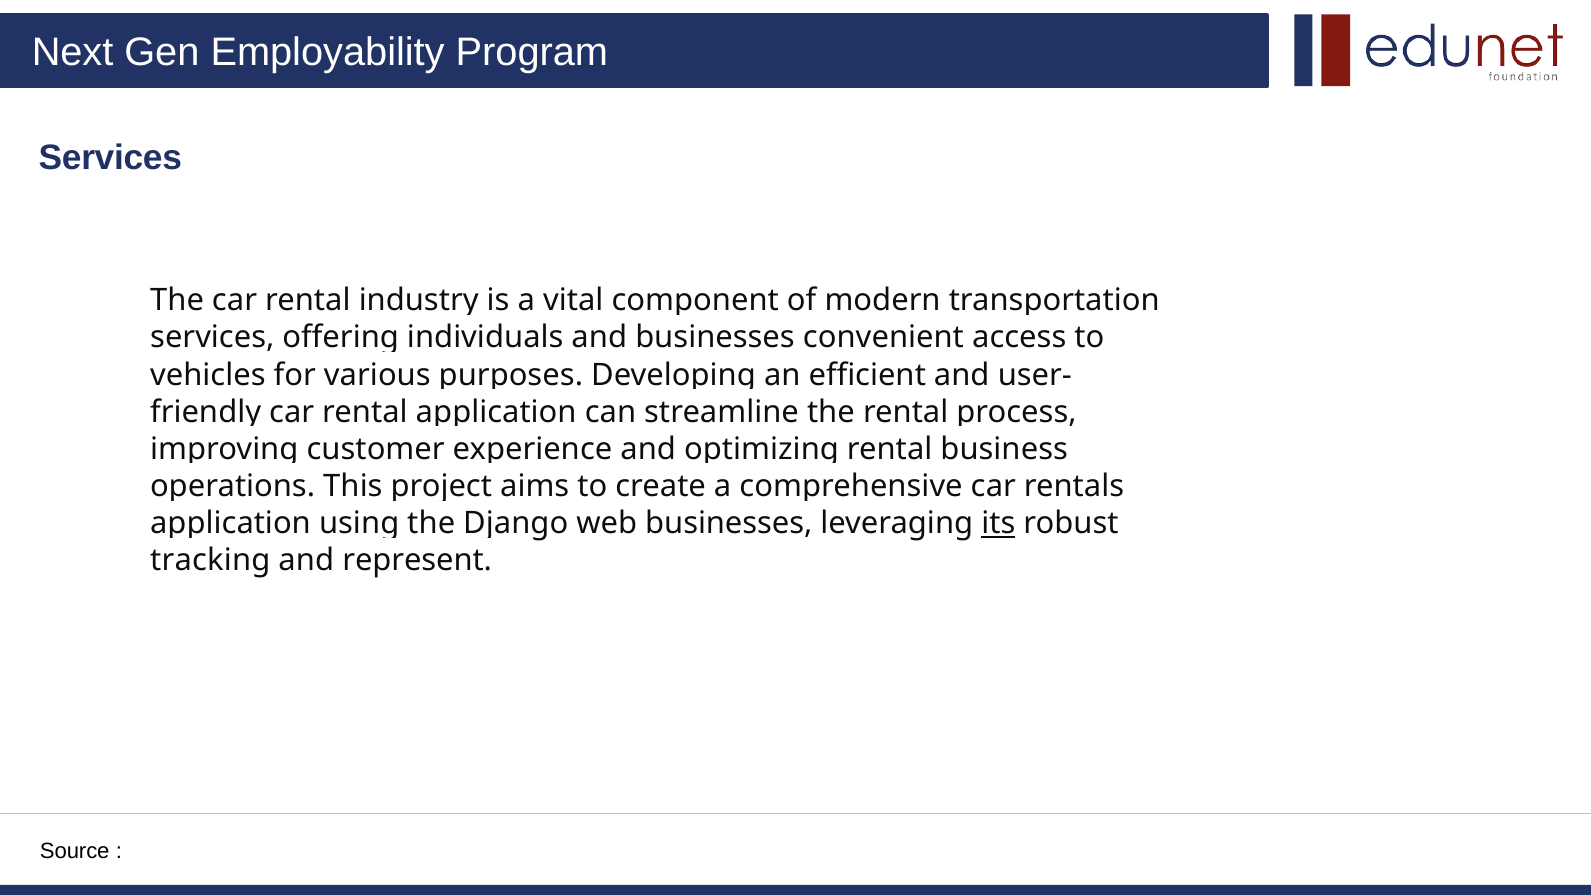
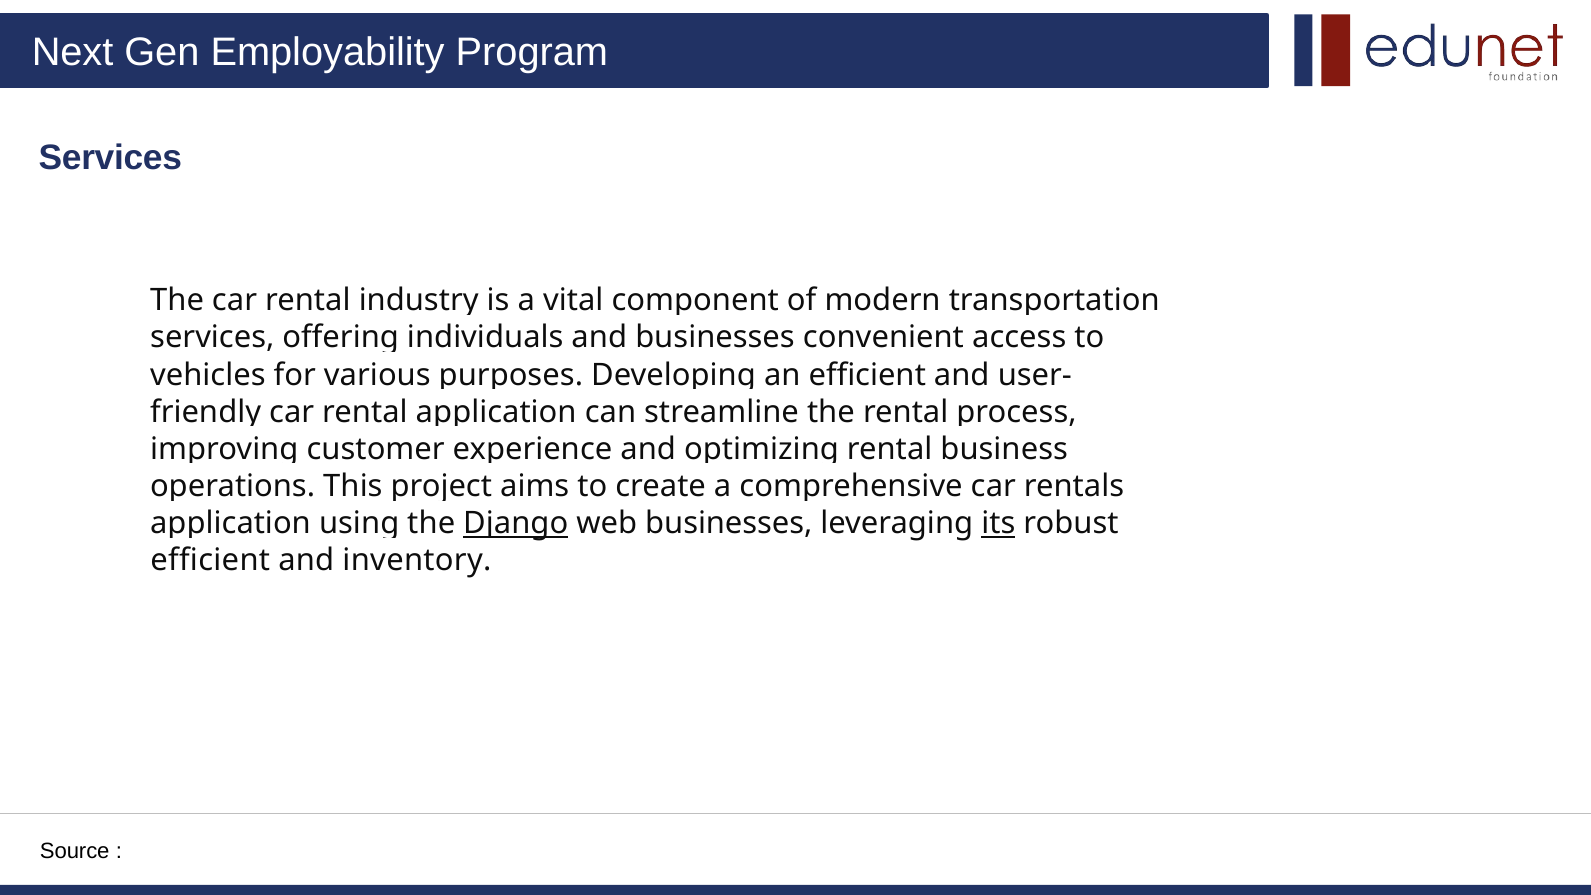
Django underline: none -> present (516, 523)
tracking: tracking -> efficient (210, 561)
represent: represent -> inventory (417, 561)
